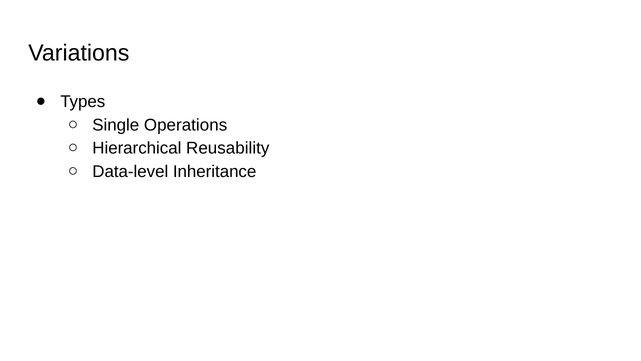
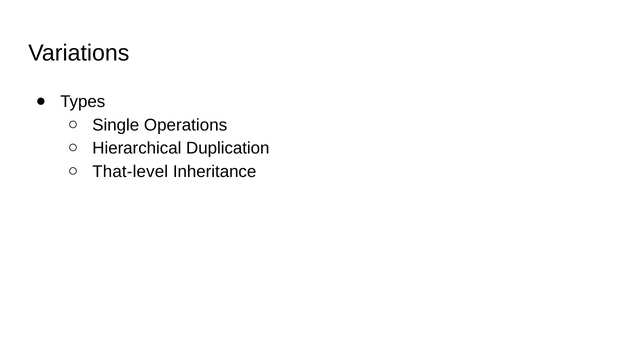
Reusability: Reusability -> Duplication (228, 148)
Data-level: Data-level -> That-level (130, 171)
